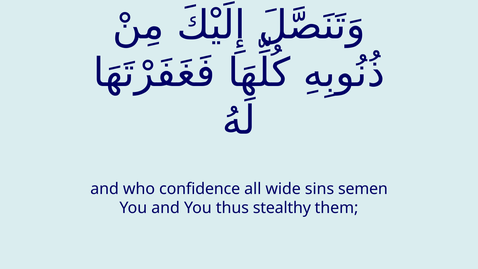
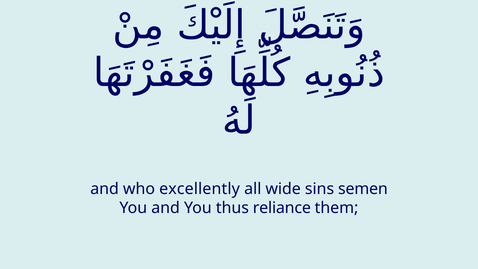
confidence: confidence -> excellently (200, 189)
stealthy: stealthy -> reliance (282, 208)
